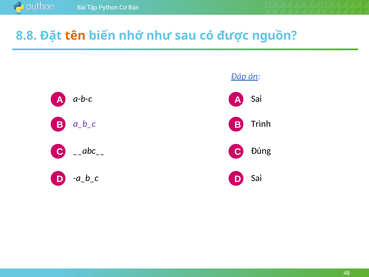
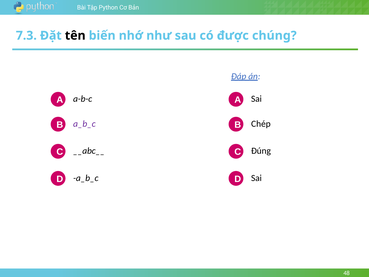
8.8: 8.8 -> 7.3 (26, 36)
tên colour: orange -> black (75, 36)
nguồn: nguồn -> chúng (274, 36)
Trình: Trình -> Chép (261, 124)
